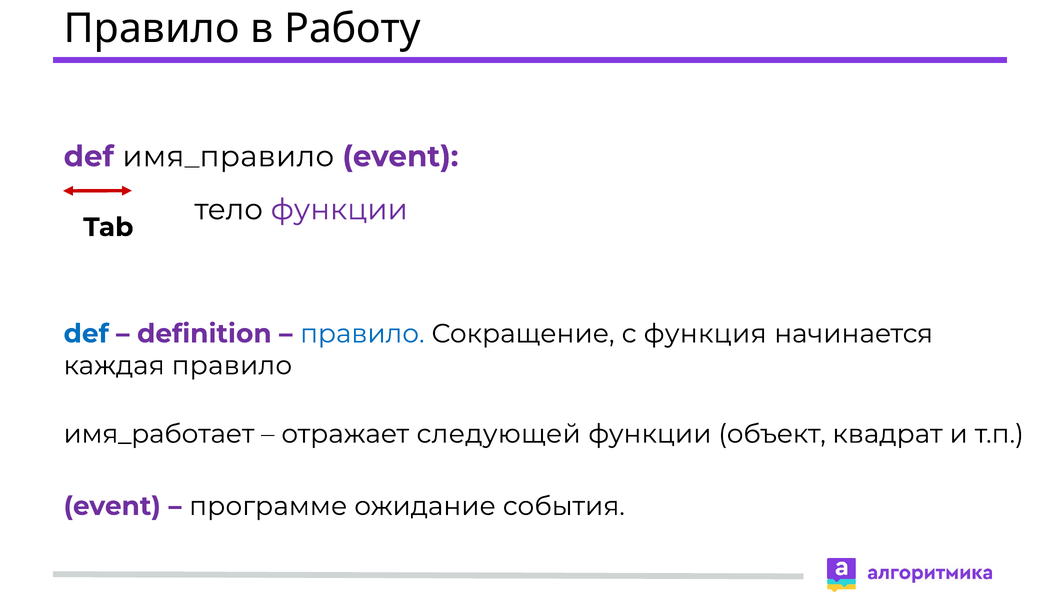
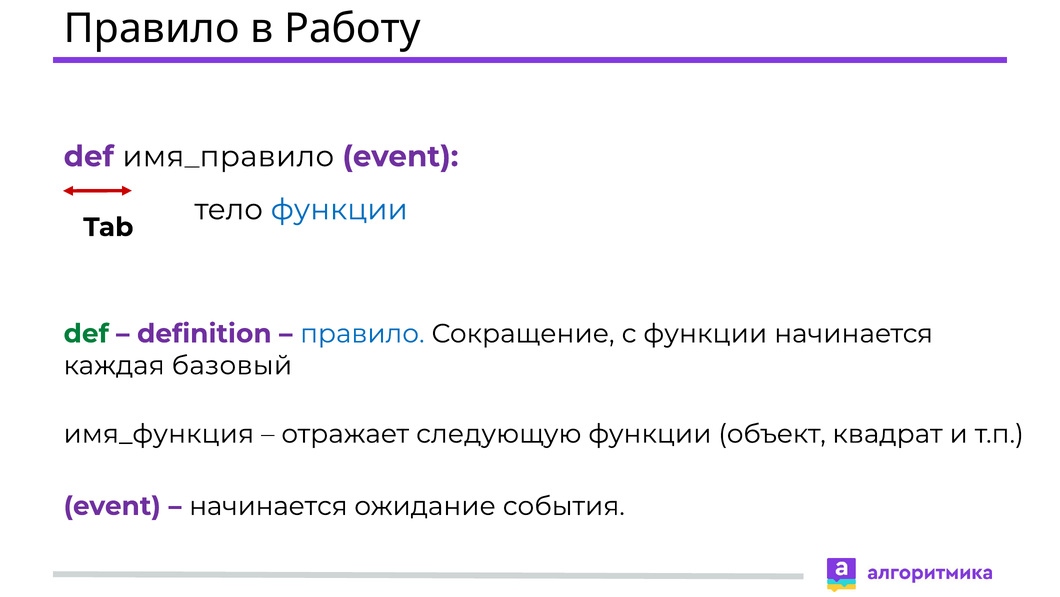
функции colour: purple -> blue (339, 209)
def colour: blue -> green (86, 333)
с функция: функция -> функции (705, 333)
каждая правило: правило -> базовый (232, 365)
имя_работает: имя_работает -> имя_функция (159, 433)
следующей: следующей -> следующую (499, 433)
программе: программе -> начинается (268, 506)
